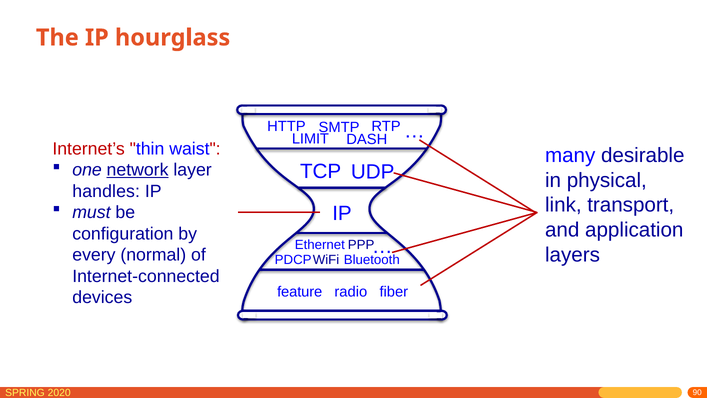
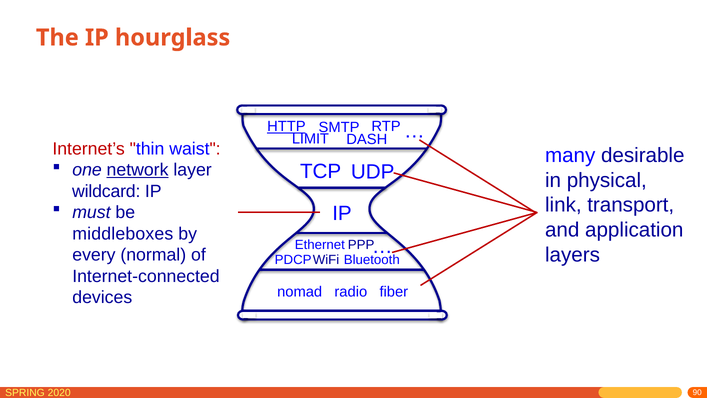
HTTP underline: none -> present (286, 127)
handles: handles -> wildcard (106, 191)
configuration: configuration -> middleboxes (123, 234)
feature: feature -> nomad (300, 291)
